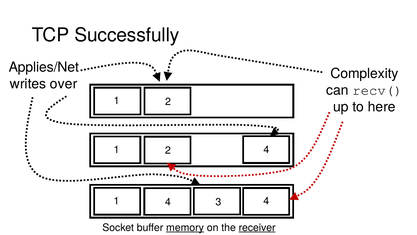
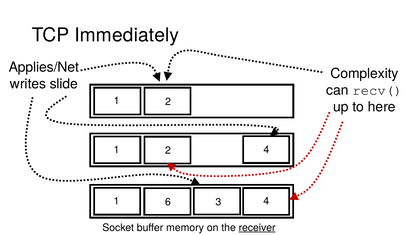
Successfully: Successfully -> Immediately (127, 35)
over: over -> slide (64, 84)
1 4: 4 -> 6 (168, 202)
memory underline: present -> none (185, 227)
